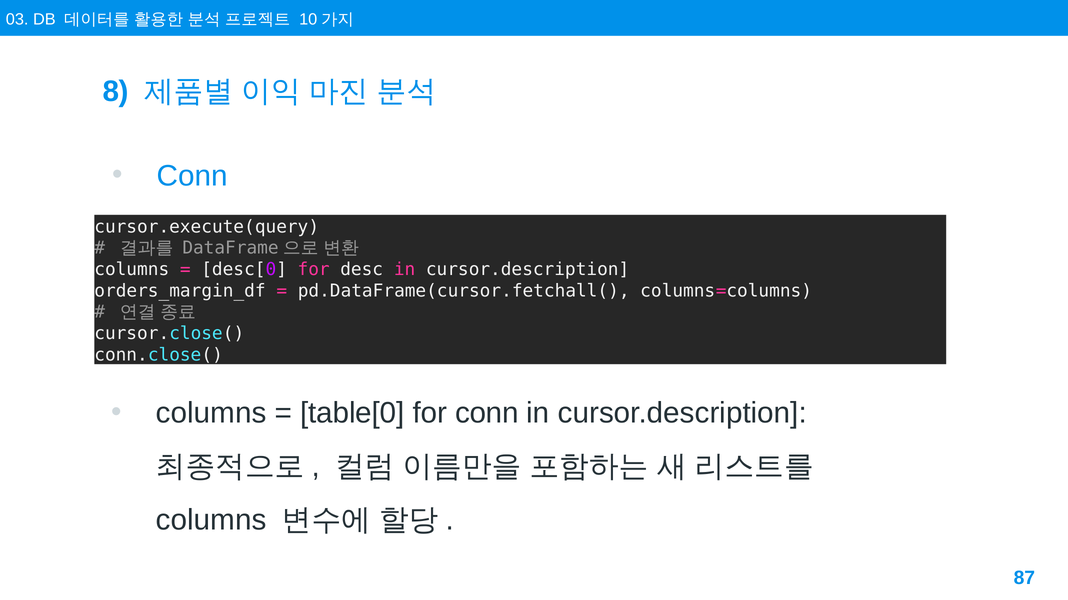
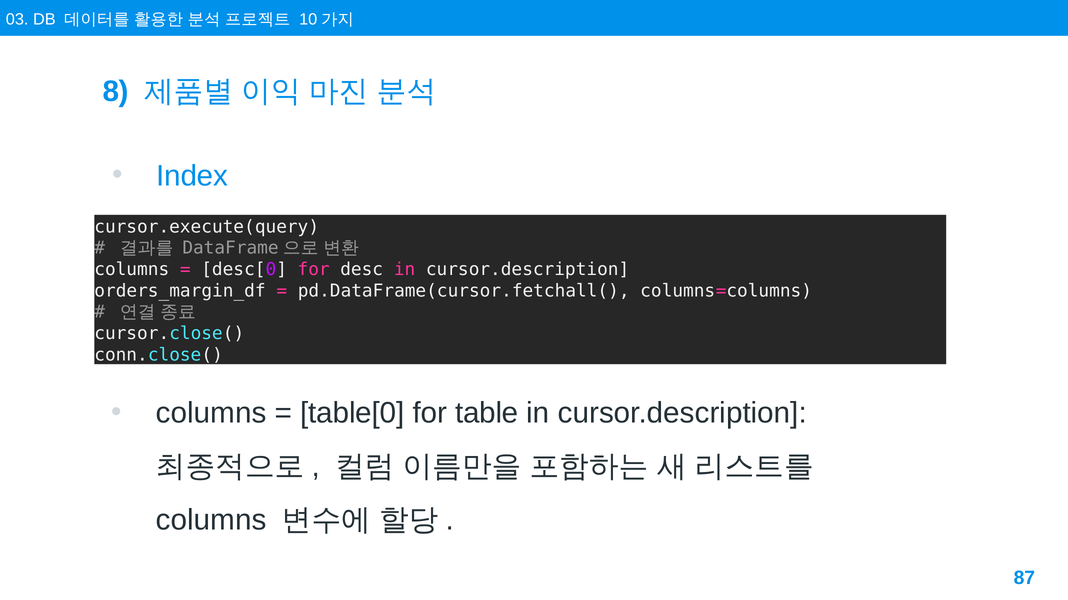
Conn: Conn -> Index (192, 176)
for conn: conn -> table (487, 414)
